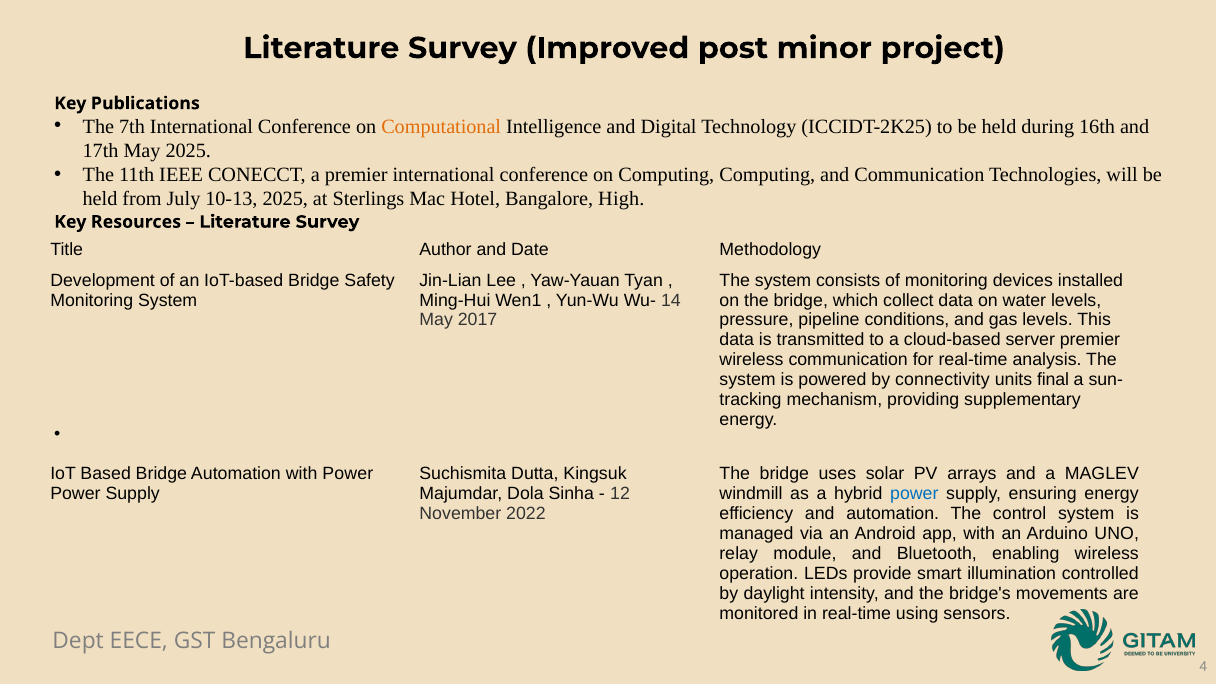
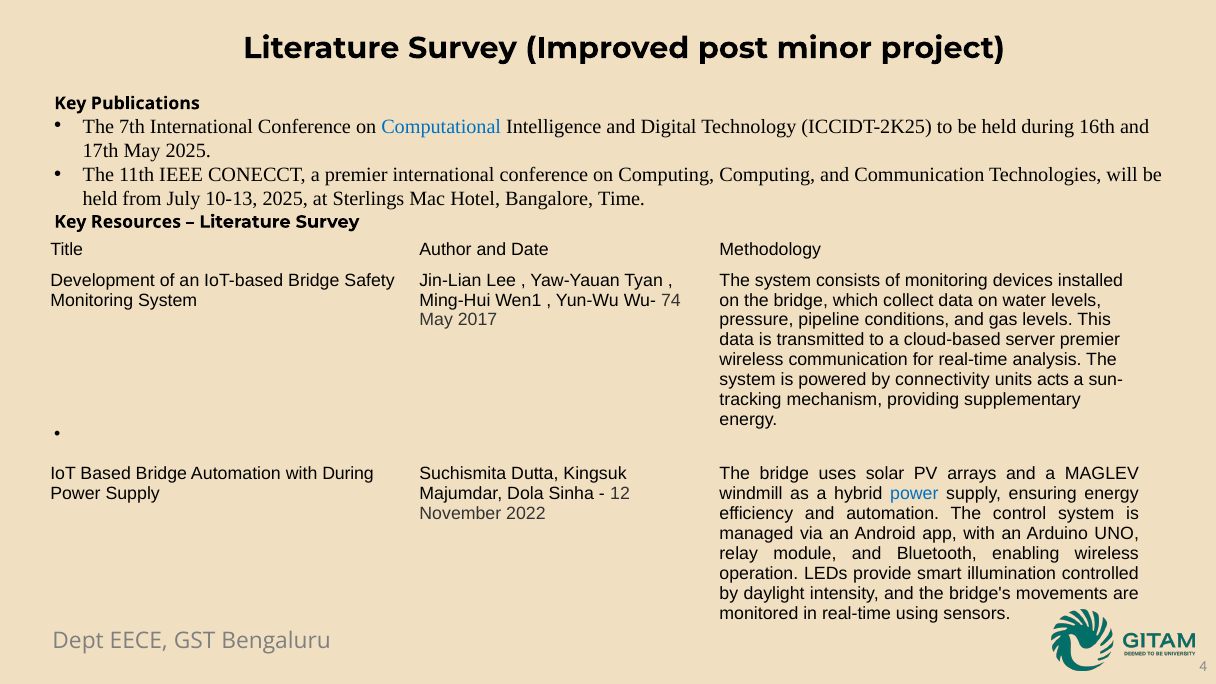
Computational colour: orange -> blue (441, 126)
High: High -> Time (622, 199)
14: 14 -> 74 (671, 300)
final: final -> acts (1053, 380)
with Power: Power -> During (348, 474)
